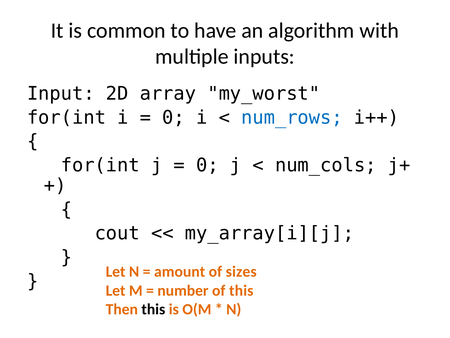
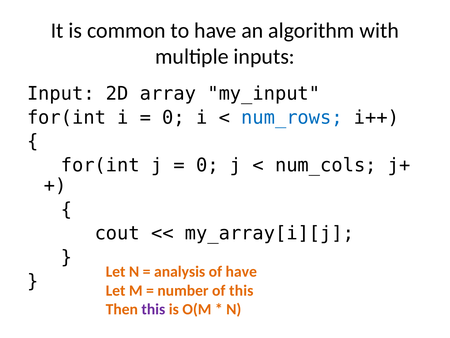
my_worst: my_worst -> my_input (264, 94)
amount: amount -> analysis (180, 271)
of sizes: sizes -> have (241, 271)
this colour: black -> purple (153, 309)
